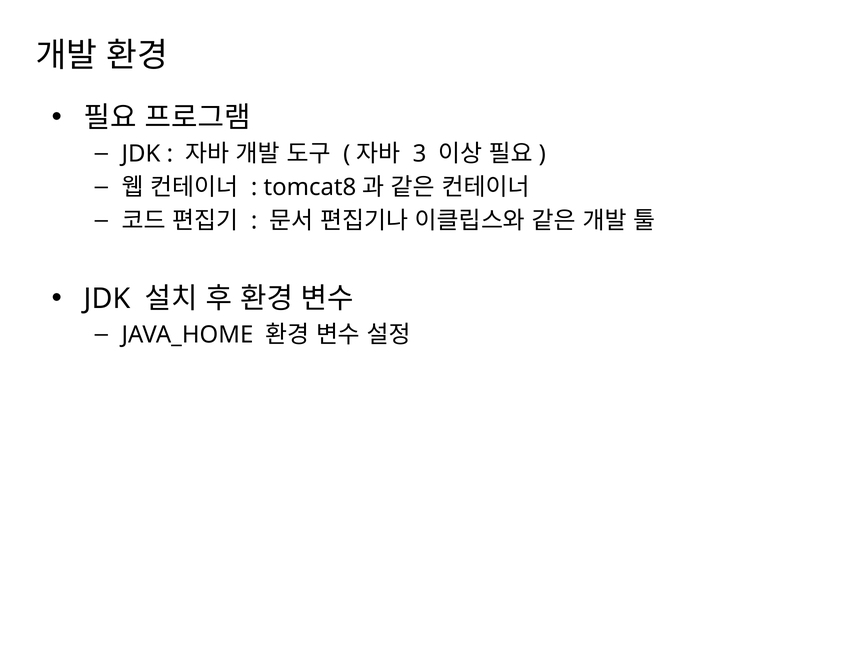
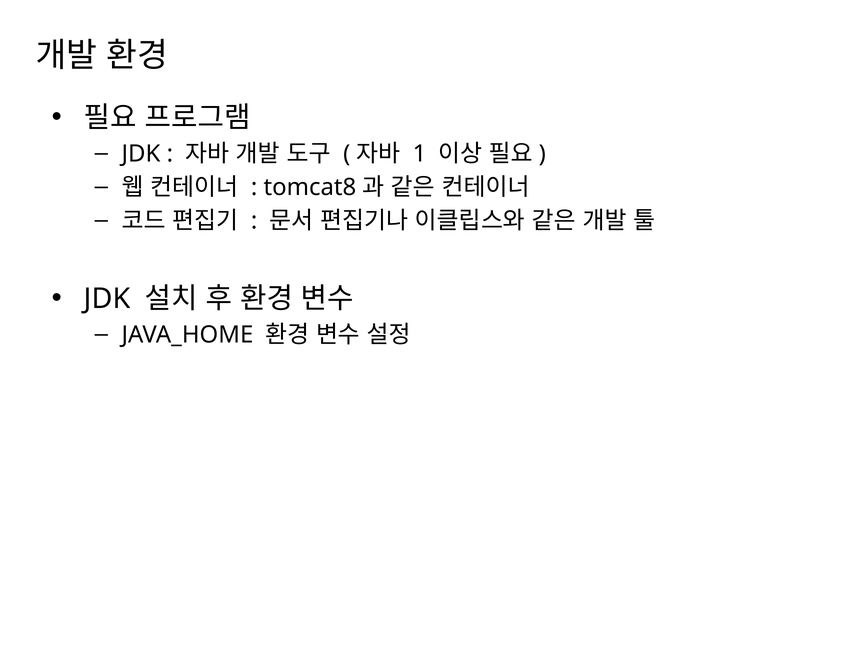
3: 3 -> 1 (419, 154)
